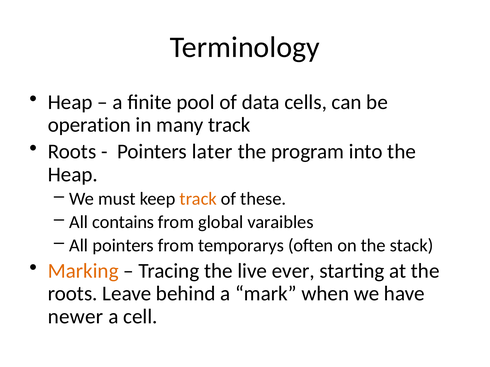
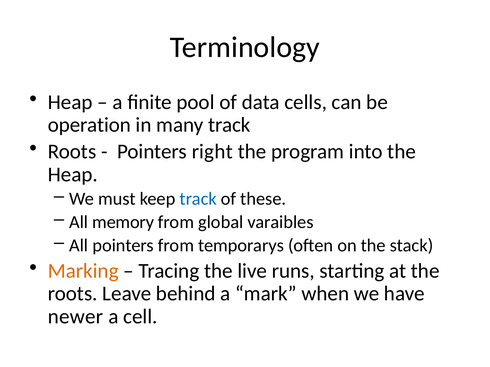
later: later -> right (212, 152)
track colour: orange -> blue (198, 199)
contains: contains -> memory (123, 222)
ever: ever -> runs (293, 271)
